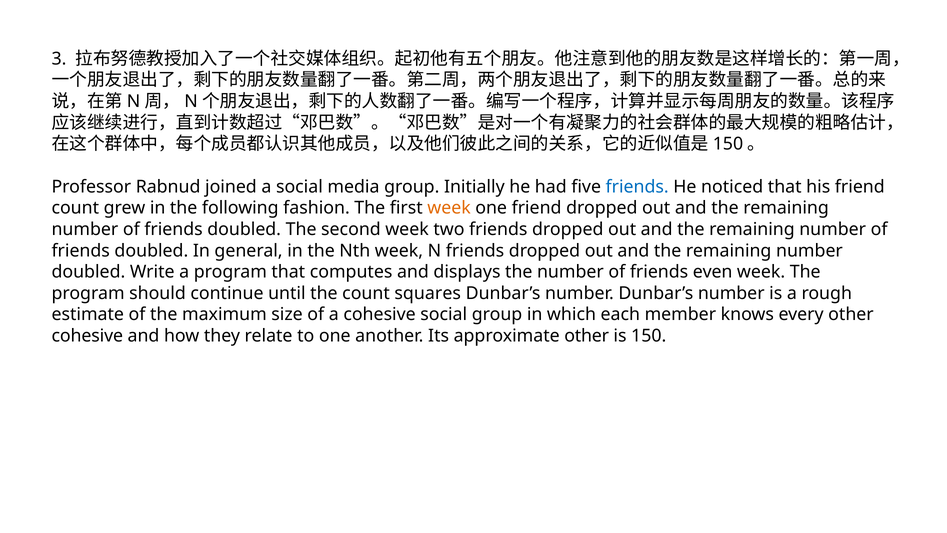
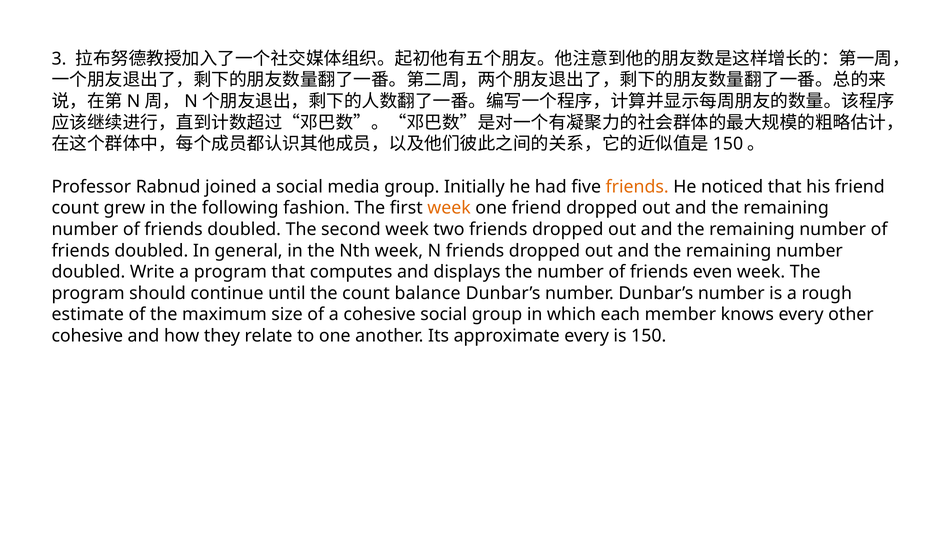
friends colour: blue -> orange (637, 187)
squares: squares -> balance (428, 293)
approximate other: other -> every (587, 336)
